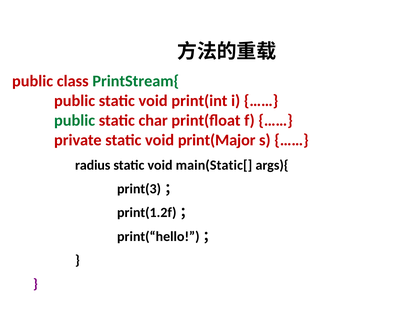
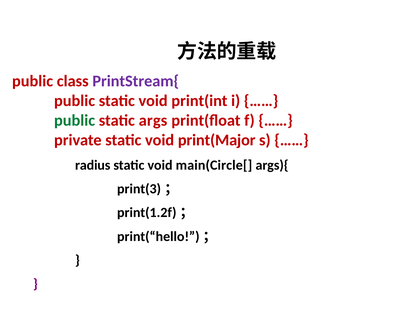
PrintStream{ colour: green -> purple (136, 81)
char: char -> args (153, 120)
main(Static[: main(Static[ -> main(Circle[ (214, 165)
